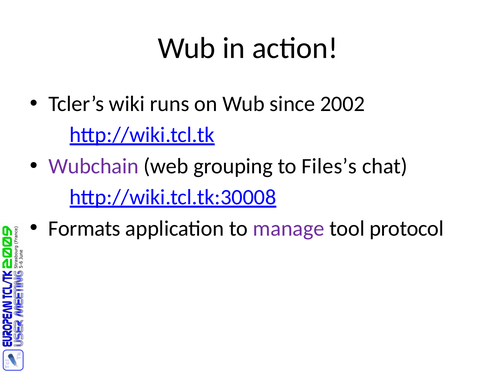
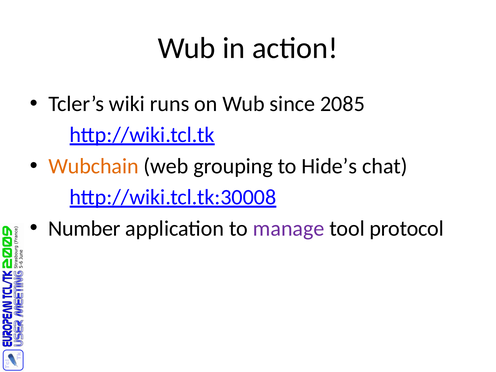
2002: 2002 -> 2085 (342, 104)
Wubchain colour: purple -> orange (94, 166)
Files’s: Files’s -> Hide’s (329, 166)
Formats: Formats -> Number (84, 229)
